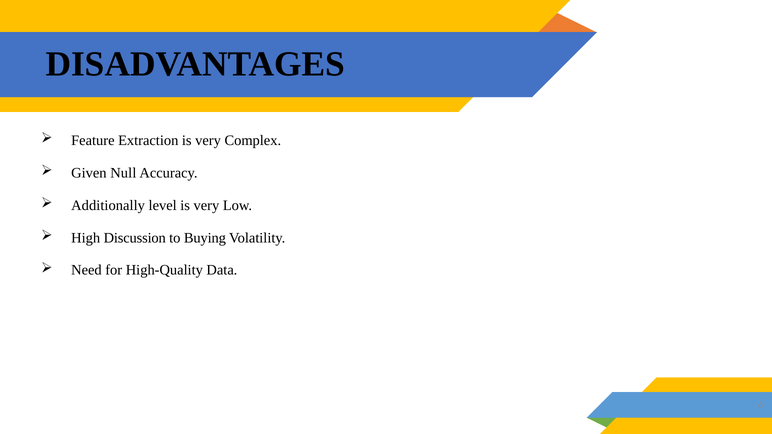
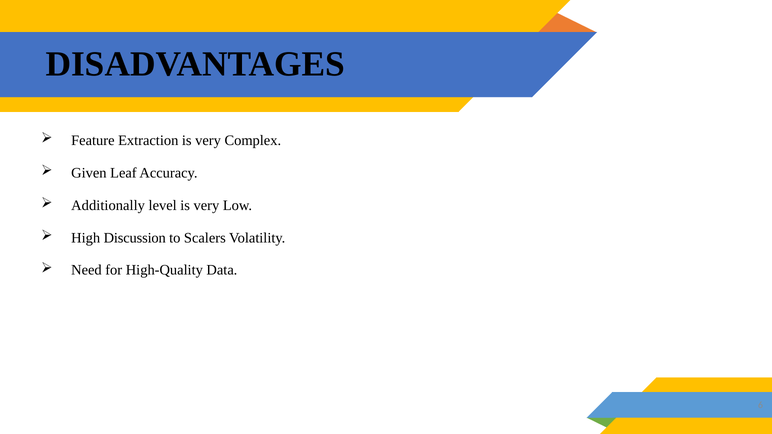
Null: Null -> Leaf (123, 173)
Buying: Buying -> Scalers (205, 238)
